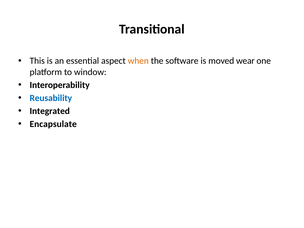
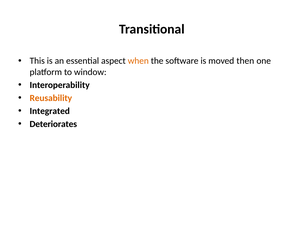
wear: wear -> then (245, 61)
Reusability colour: blue -> orange (51, 98)
Encapsulate: Encapsulate -> Deteriorates (53, 124)
